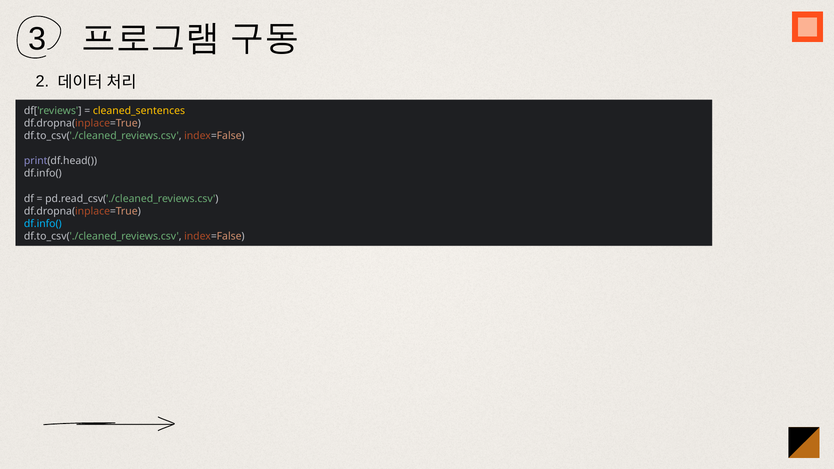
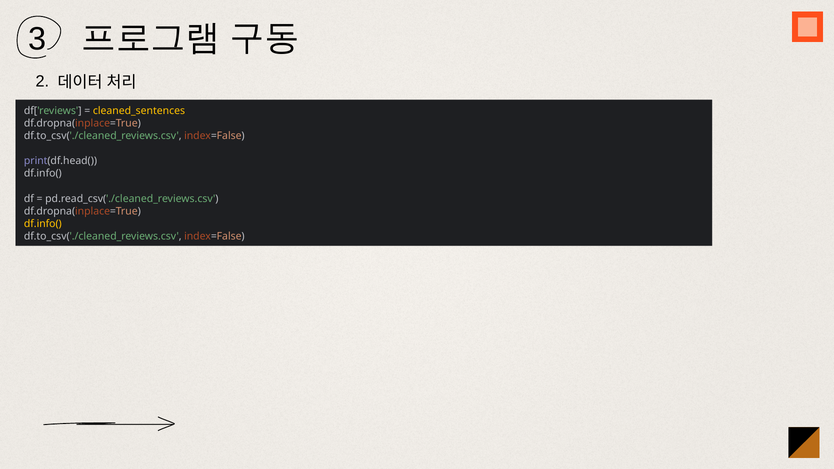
df.info( colour: light blue -> yellow (43, 224)
